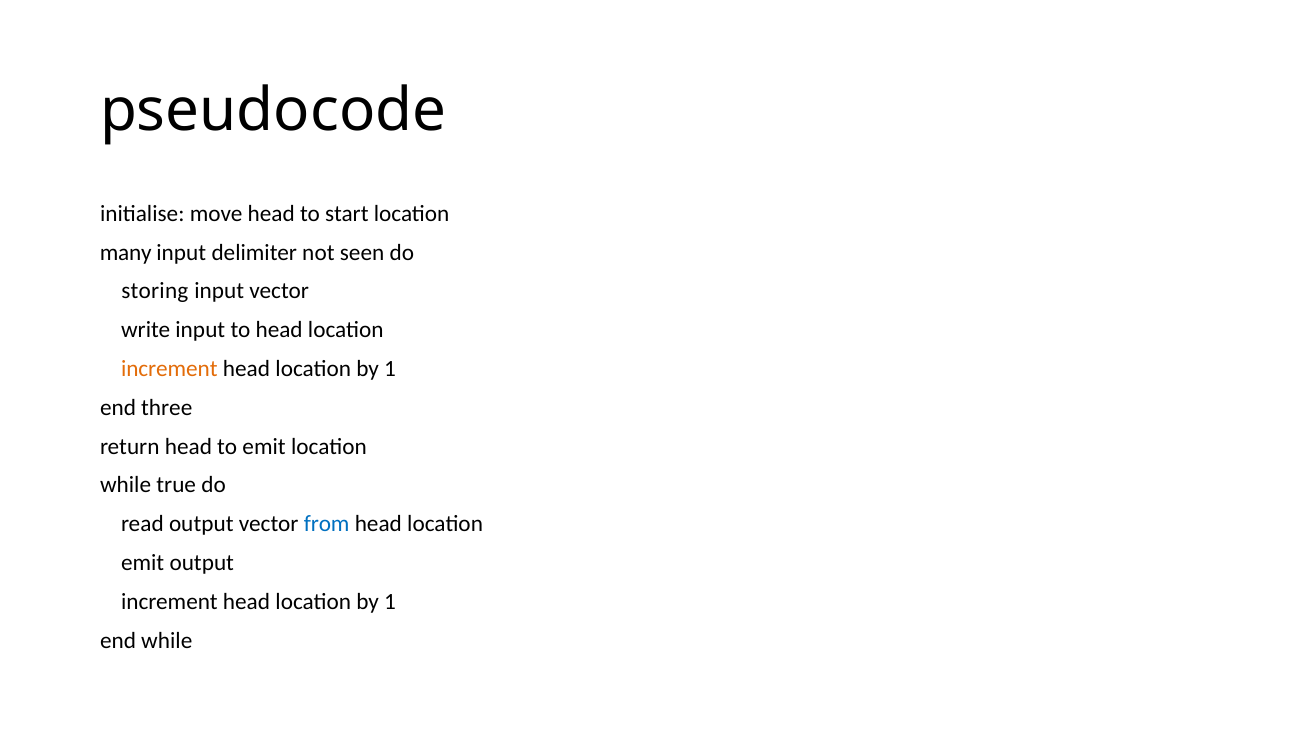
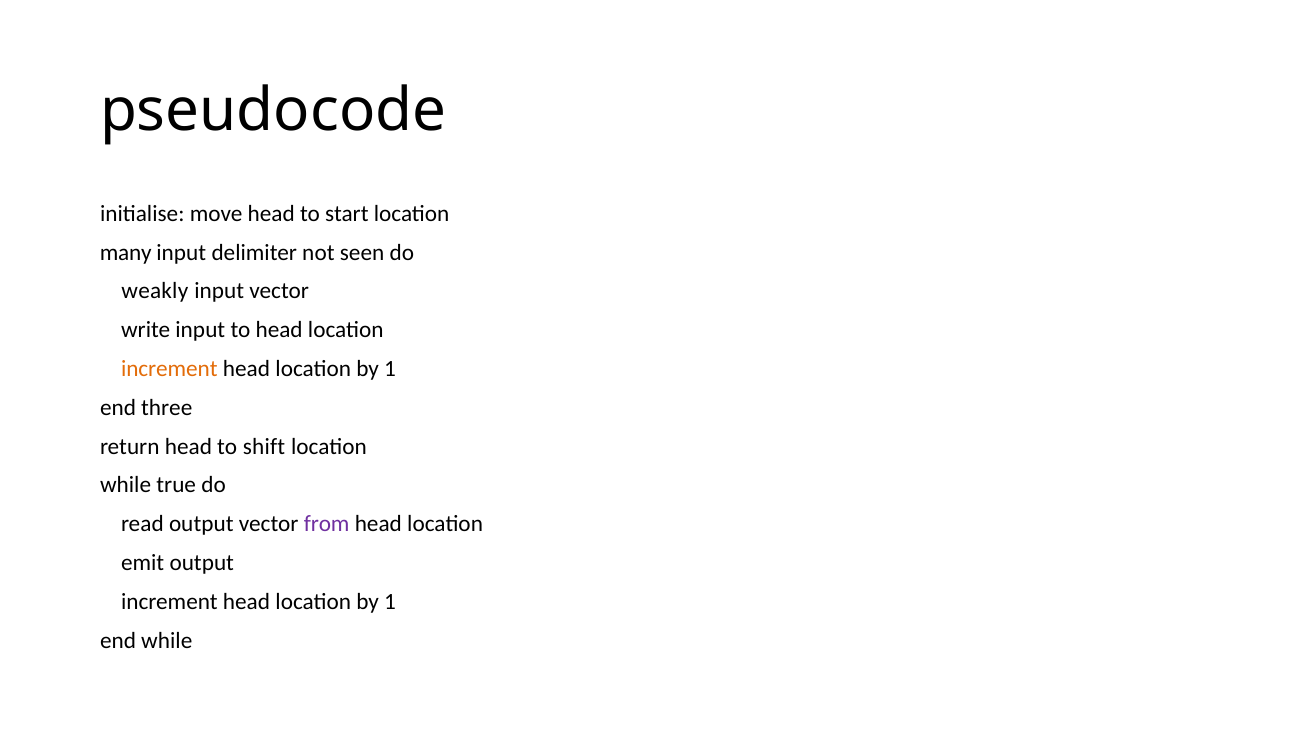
storing: storing -> weakly (155, 291)
to emit: emit -> shift (264, 446)
from colour: blue -> purple (327, 524)
